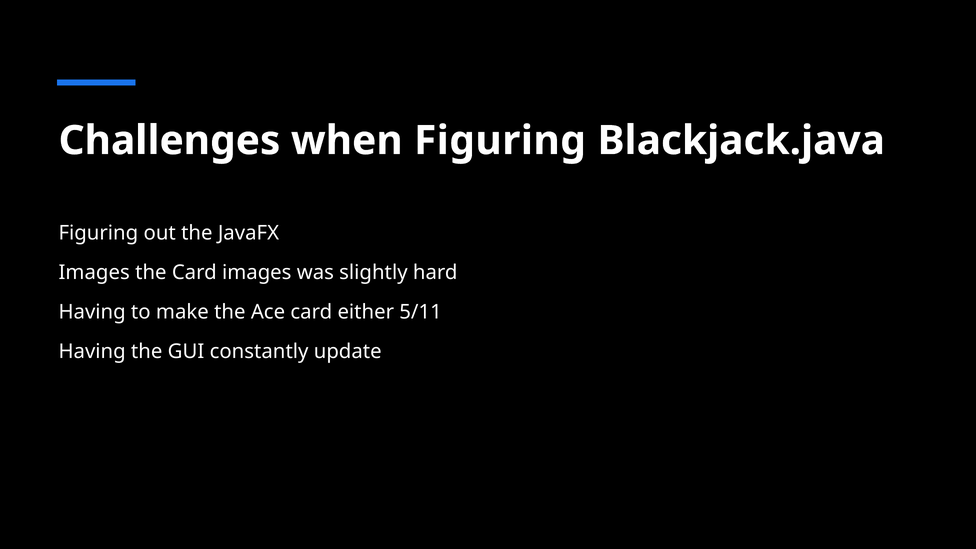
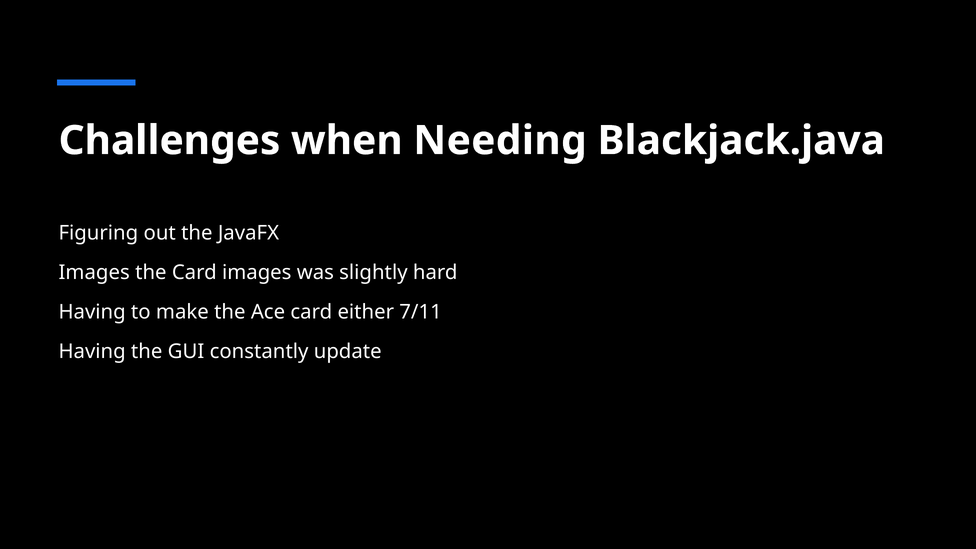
when Figuring: Figuring -> Needing (500, 141)
5/11: 5/11 -> 7/11 (421, 312)
